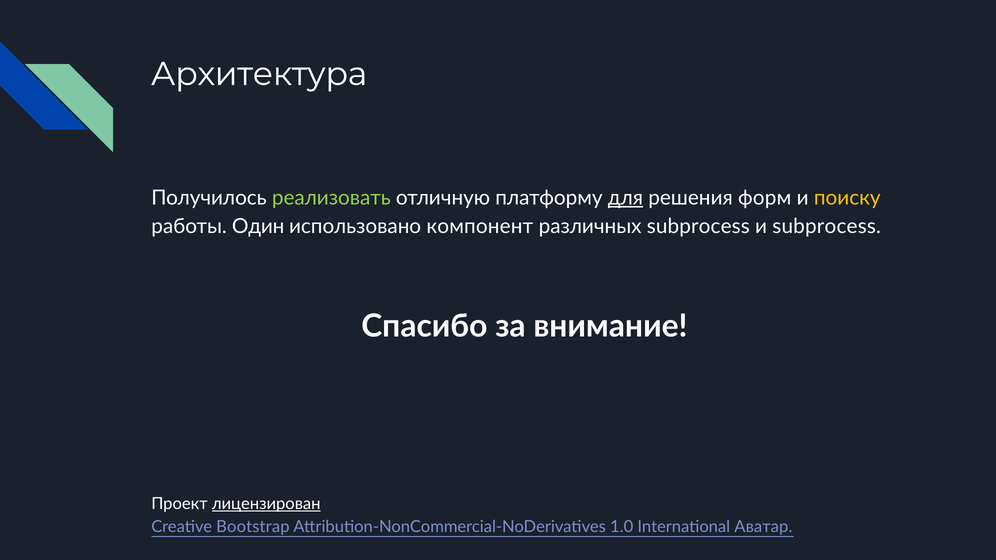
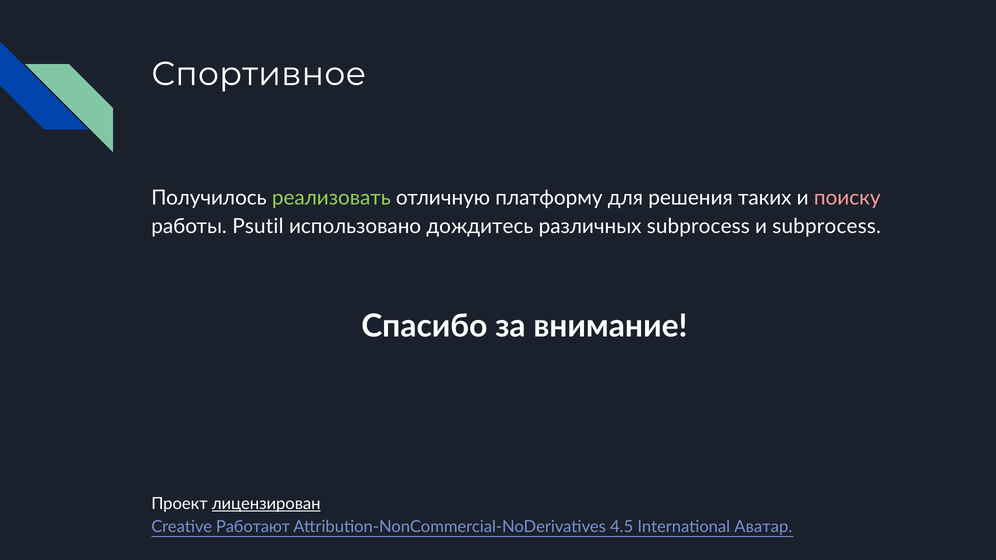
Архитектура: Архитектура -> Спортивное (259, 74)
для underline: present -> none (625, 198)
форм: форм -> таких (765, 198)
поиску colour: yellow -> pink (847, 198)
Один: Один -> Psutil (258, 227)
компонент: компонент -> дождитесь (480, 227)
Bootstrap: Bootstrap -> Работают (253, 527)
1.0: 1.0 -> 4.5 (622, 527)
